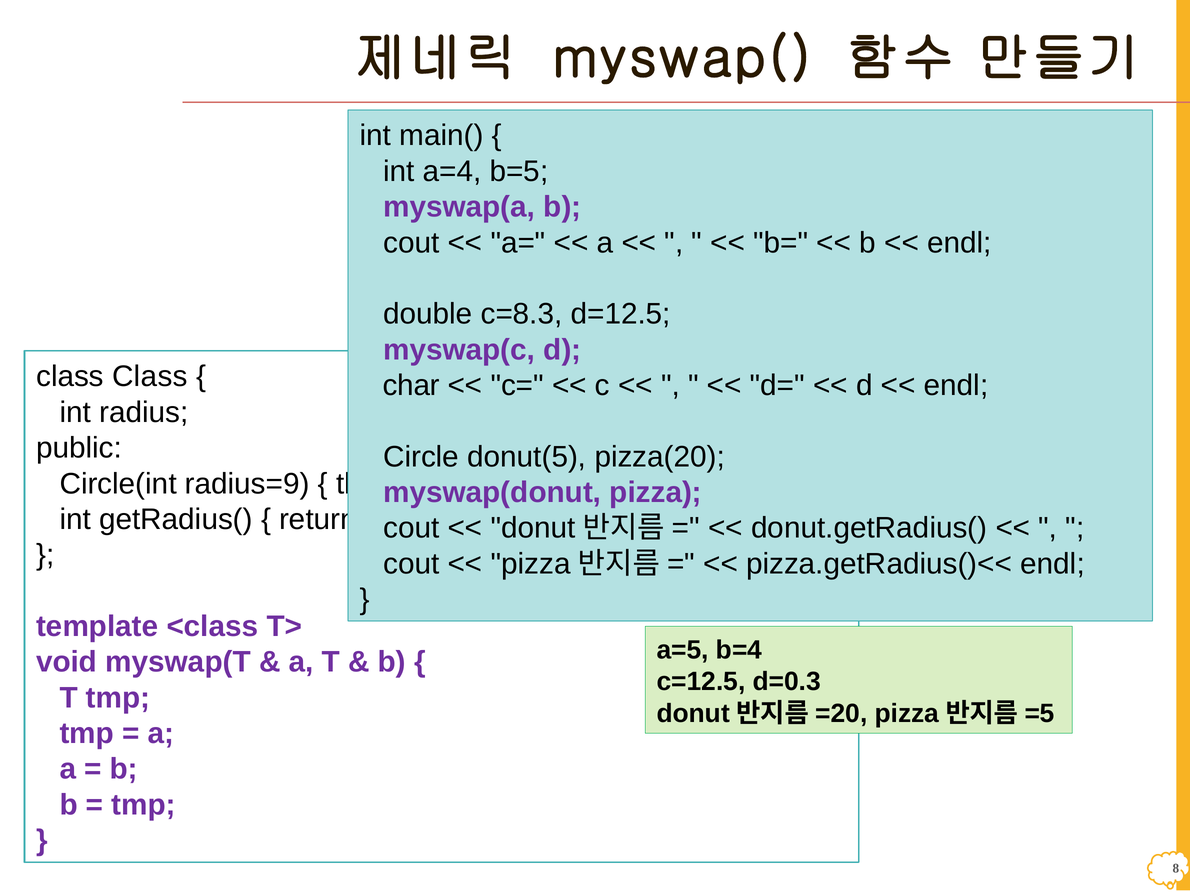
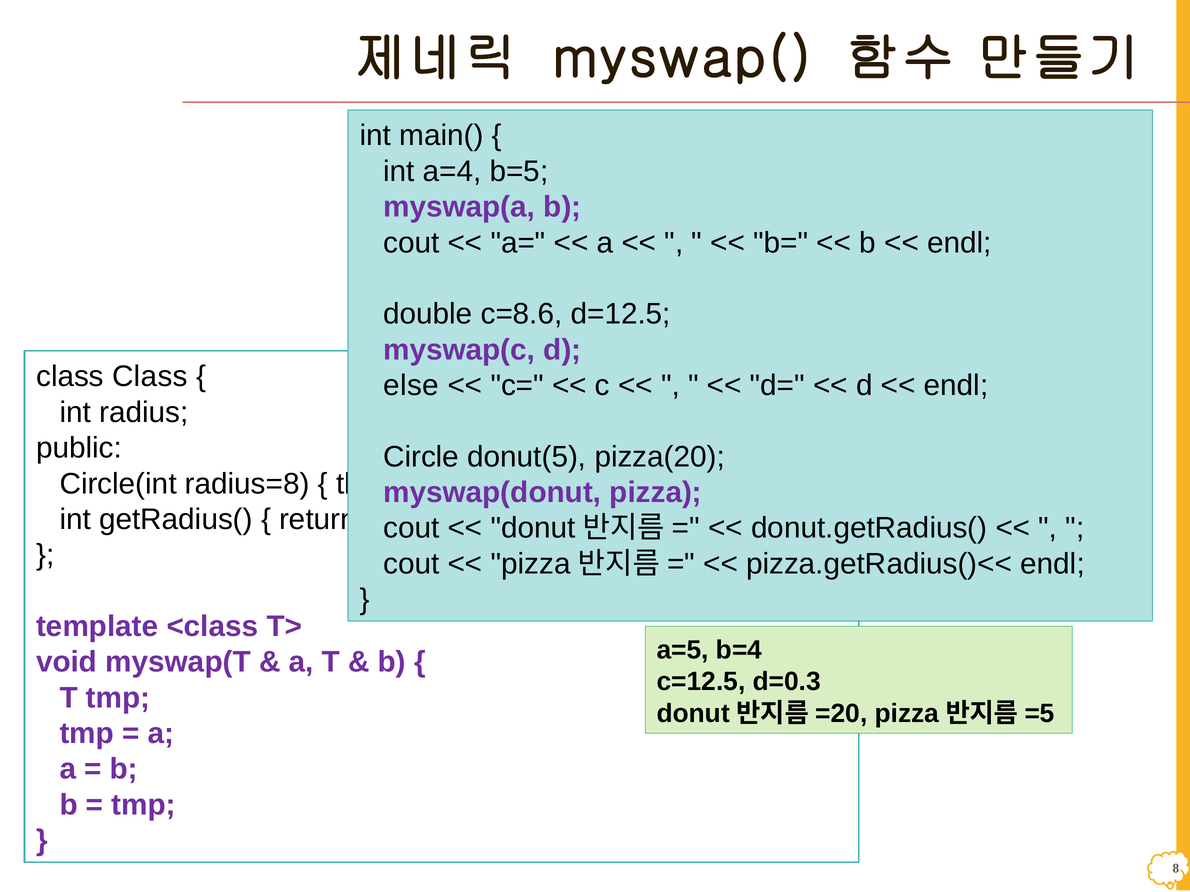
c=8.3: c=8.3 -> c=8.6 (522, 314)
char: char -> else (411, 386)
radius=9: radius=9 -> radius=8 (247, 484)
